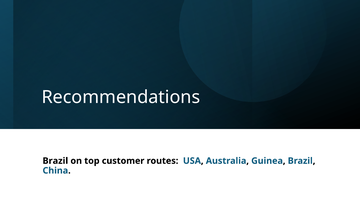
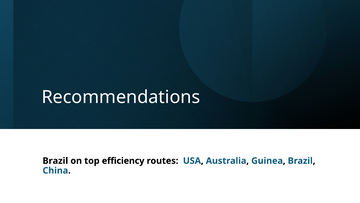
customer: customer -> efficiency (123, 160)
